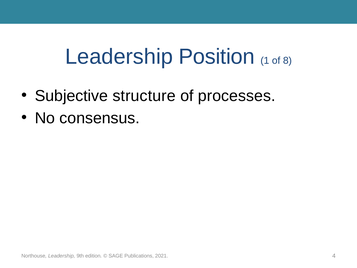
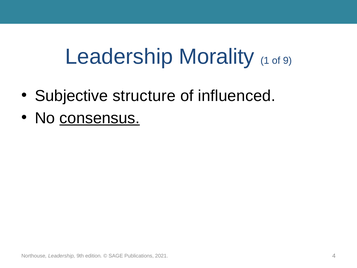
Position: Position -> Morality (217, 57)
8: 8 -> 9 (287, 60)
processes: processes -> influenced (237, 96)
consensus underline: none -> present (100, 118)
